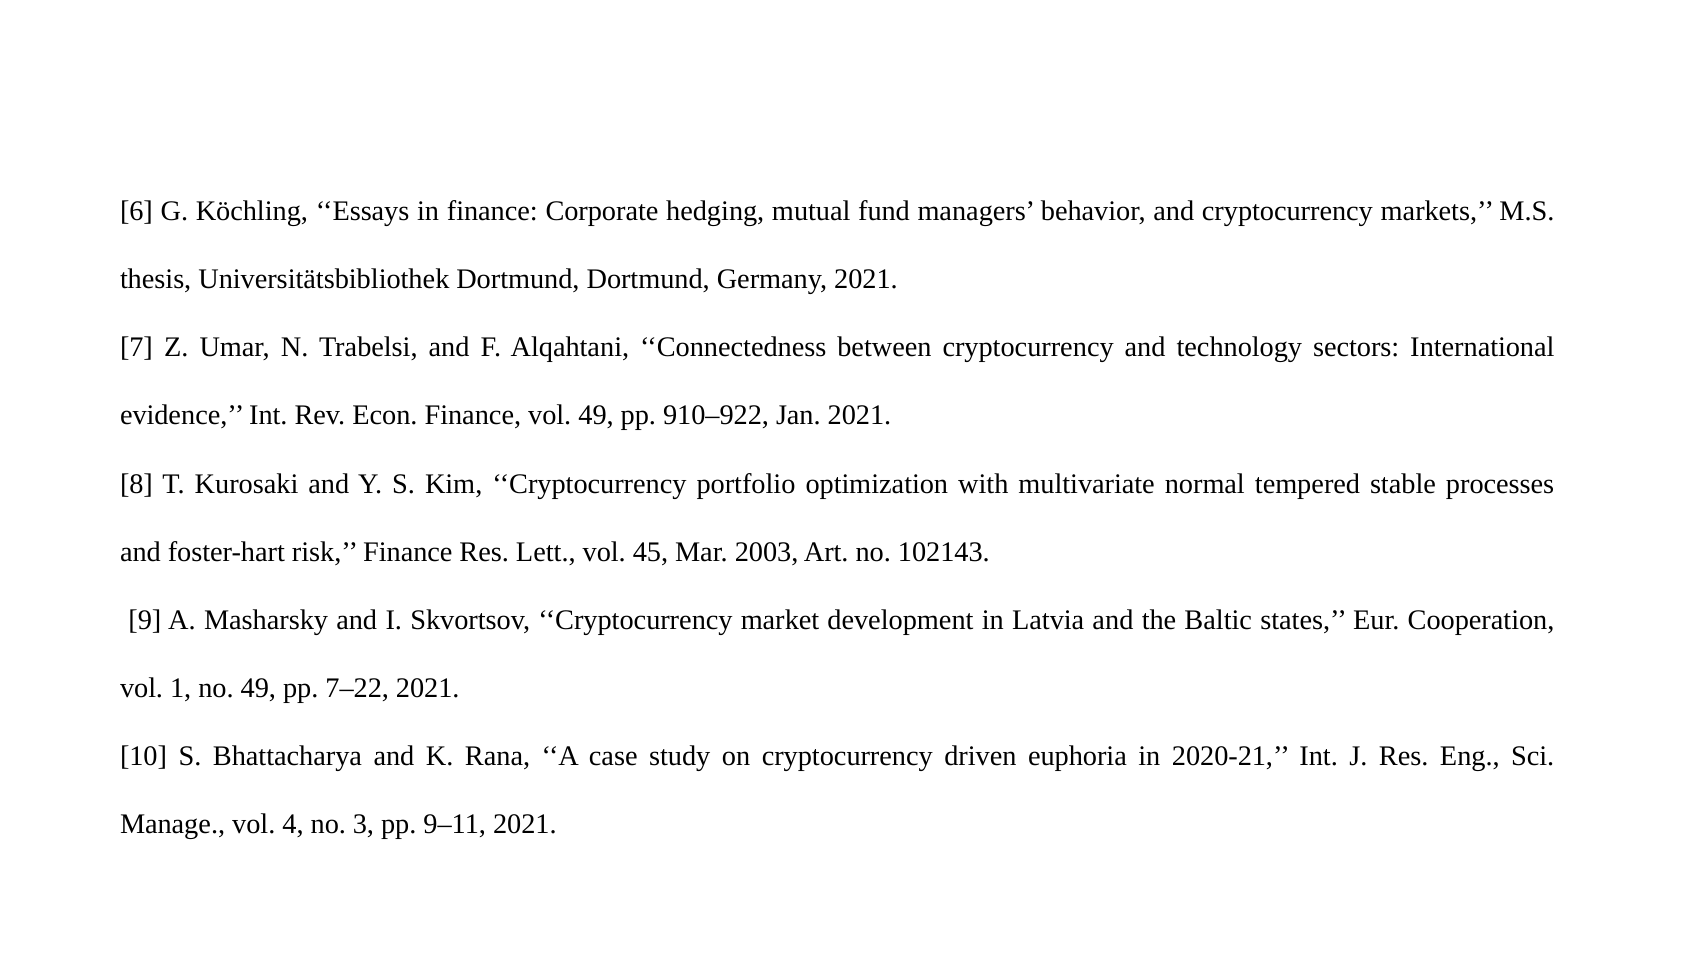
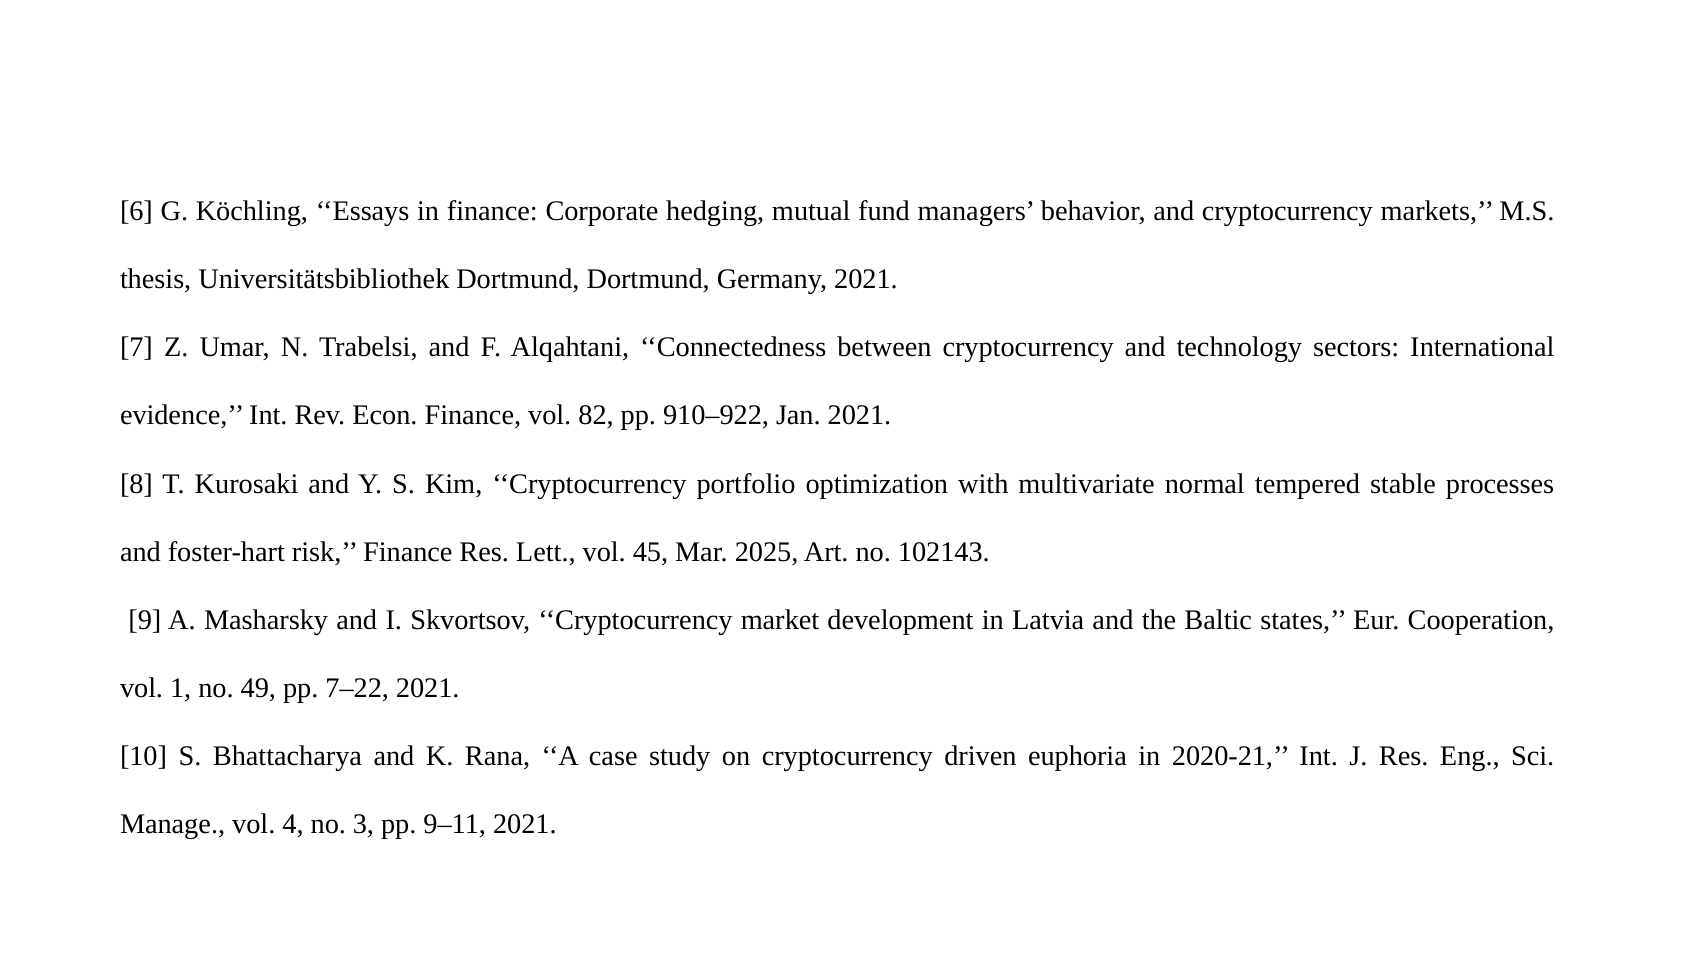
vol 49: 49 -> 82 (596, 416)
2003: 2003 -> 2025 (767, 552)
